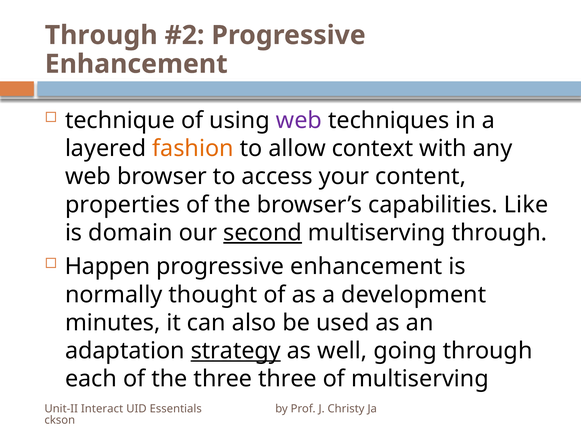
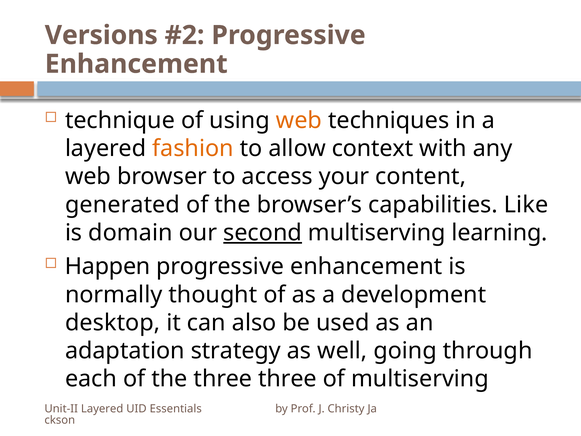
Through: Through -> Versions (101, 35)
web colour: purple -> orange (299, 120)
properties: properties -> generated (123, 205)
multiserving through: through -> learning (500, 233)
minutes: minutes -> desktop (113, 323)
strategy underline: present -> none (236, 351)
Unit-II Interact: Interact -> Layered (102, 408)
